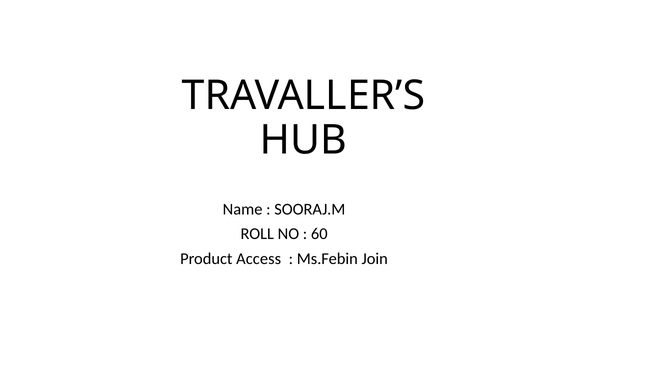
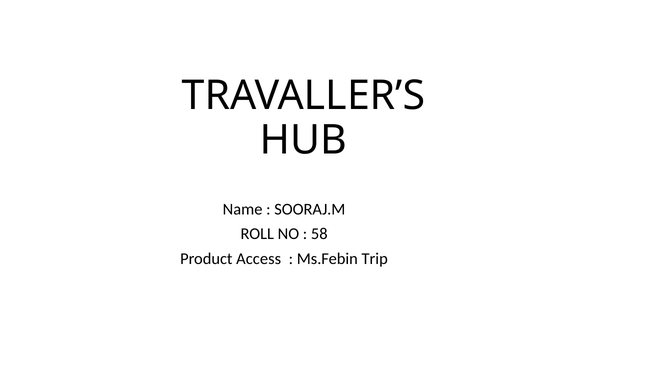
60: 60 -> 58 (319, 234)
Join: Join -> Trip (375, 258)
